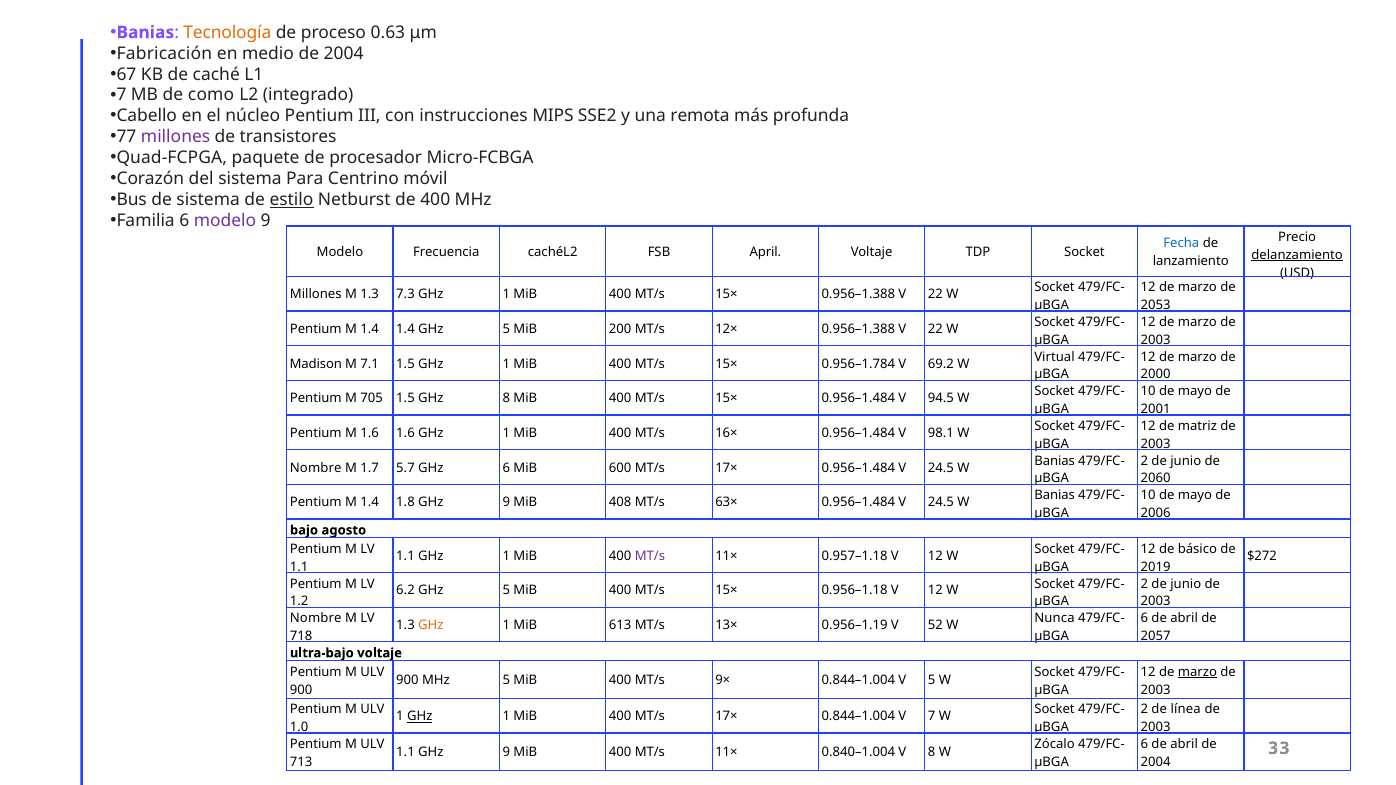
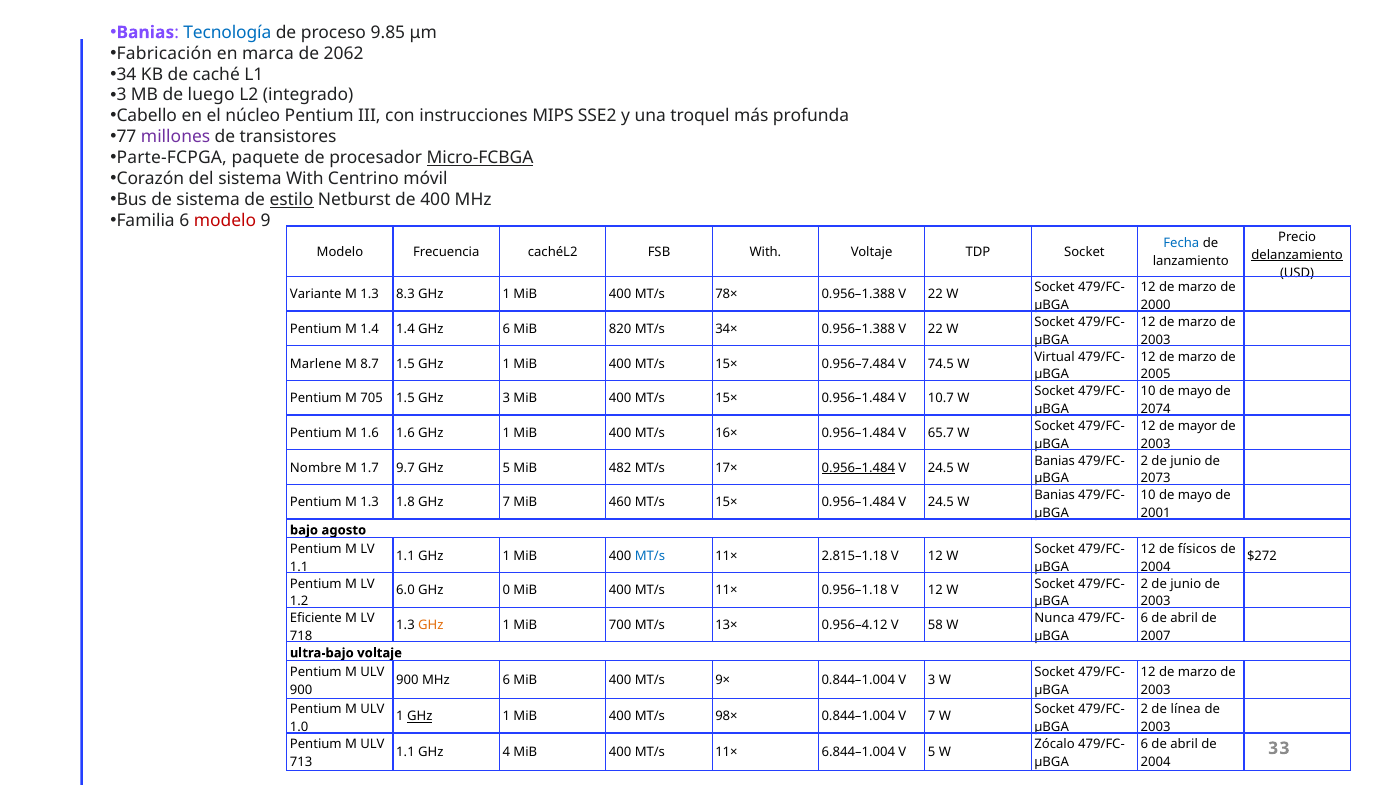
Tecnología colour: orange -> blue (227, 32)
0.63: 0.63 -> 9.85 (388, 32)
medio: medio -> marca (268, 53)
2004: 2004 -> 2062 (344, 53)
67: 67 -> 34 (126, 74)
7: 7 -> 3 (122, 95)
como: como -> luego (211, 95)
remota: remota -> troquel (700, 116)
Quad-FCPGA: Quad-FCPGA -> Parte-FCPGA (172, 158)
Micro-FCBGA underline: none -> present (480, 158)
sistema Para: Para -> With (305, 179)
modelo colour: purple -> red (225, 221)
FSB April: April -> With (765, 252)
Millones: Millones -> Variante (316, 295)
7.3: 7.3 -> 8.3 (406, 295)
15×: 15× -> 78× (726, 295)
2053: 2053 -> 2000 (1156, 305)
1.4 GHz 5: 5 -> 6 (506, 329)
200: 200 -> 820 (620, 329)
12×: 12× -> 34× (726, 329)
Madison: Madison -> Marlene (316, 364)
7.1: 7.1 -> 8.7 (370, 364)
0.956–1.784: 0.956–1.784 -> 0.956–7.484 (858, 364)
69.2: 69.2 -> 74.5 (941, 364)
2000: 2000 -> 2005 (1156, 375)
GHz 8: 8 -> 3 (506, 399)
94.5: 94.5 -> 10.7 (941, 399)
2001: 2001 -> 2074 (1156, 409)
matriz: matriz -> mayor (1197, 426)
98.1: 98.1 -> 65.7 (941, 433)
5.7: 5.7 -> 9.7 (406, 468)
GHz 6: 6 -> 5 (506, 468)
600: 600 -> 482 (620, 468)
0.956–1.484 underline: none -> present (858, 468)
2060: 2060 -> 2073 (1156, 479)
1.4: 1.4 -> 1.3 (370, 503)
1.8 GHz 9: 9 -> 7 (506, 503)
408: 408 -> 460 (620, 503)
63×: 63× -> 15× (726, 503)
2006: 2006 -> 2001 (1156, 513)
básico: básico -> físicos (1197, 549)
MT/s colour: purple -> blue (650, 556)
0.957–1.18: 0.957–1.18 -> 2.815–1.18 (855, 556)
2019: 2019 -> 2004 (1156, 567)
6.2: 6.2 -> 6.0 (406, 591)
5: 5 -> 0 (506, 591)
15×: 15× -> 11× (726, 591)
Nombre: Nombre -> Eficiente (316, 619)
613: 613 -> 700 (620, 625)
0.956–1.19: 0.956–1.19 -> 0.956–4.12 (855, 625)
52: 52 -> 58 (935, 625)
2057: 2057 -> 2007 (1156, 636)
marzo underline: present -> none (1197, 672)
MHz 5: 5 -> 6 (506, 680)
V 5: 5 -> 3 (932, 680)
400 MT/s 17×: 17× -> 98× (726, 717)
1.1 GHz 9: 9 -> 4 (506, 753)
0.840–1.004: 0.840–1.004 -> 6.844–1.004 (858, 753)
V 8: 8 -> 5 (932, 753)
